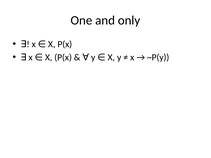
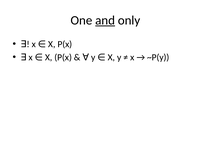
and underline: none -> present (105, 20)
